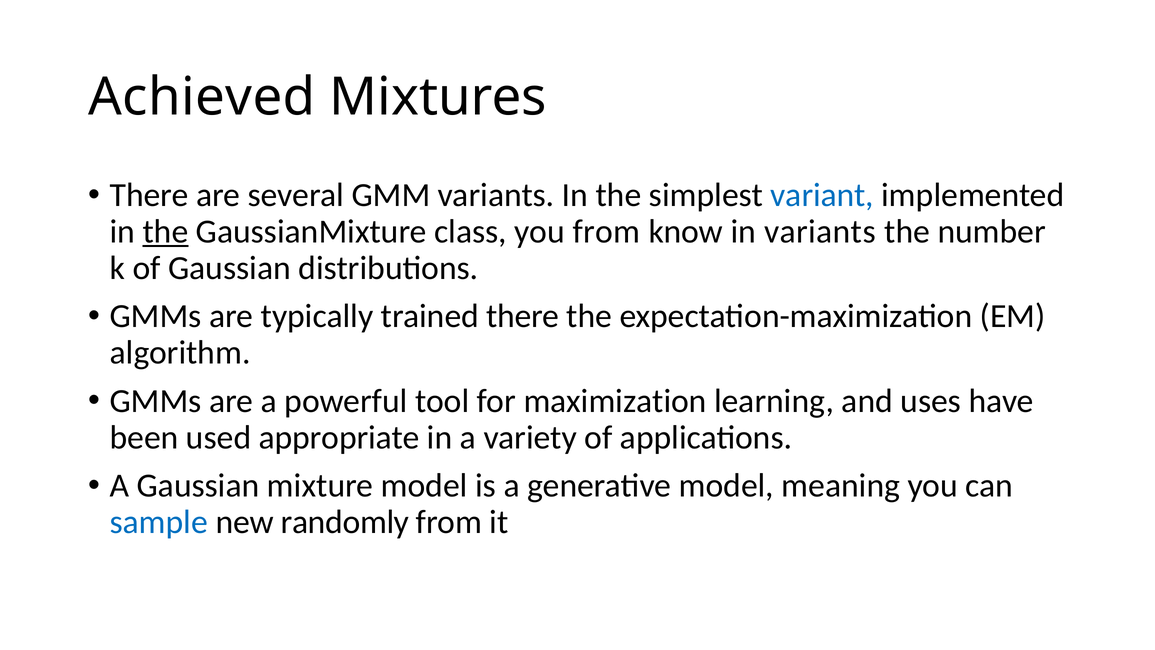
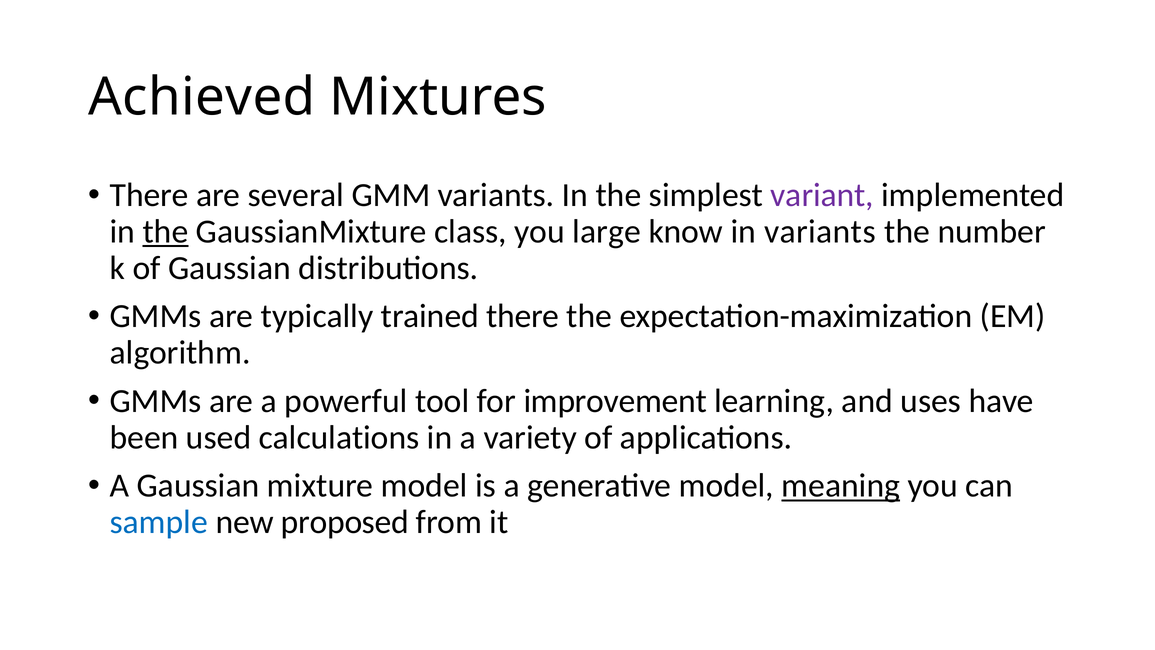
variant colour: blue -> purple (822, 195)
you from: from -> large (607, 232)
maximization: maximization -> improvement (615, 401)
appropriate: appropriate -> calculations (339, 437)
meaning underline: none -> present (841, 486)
randomly: randomly -> proposed (345, 522)
